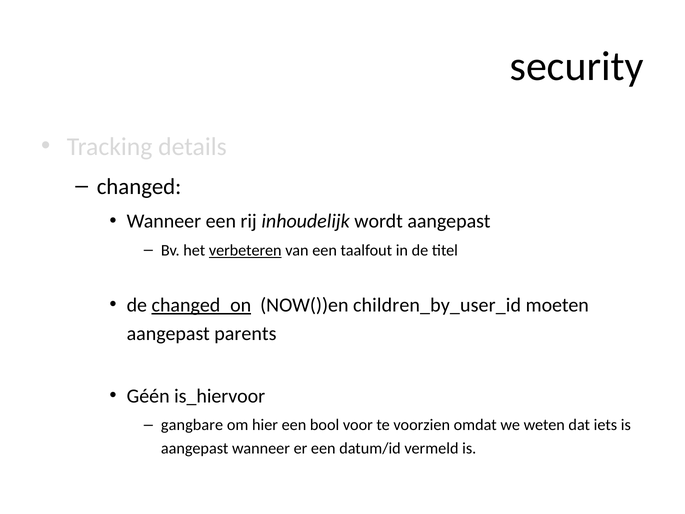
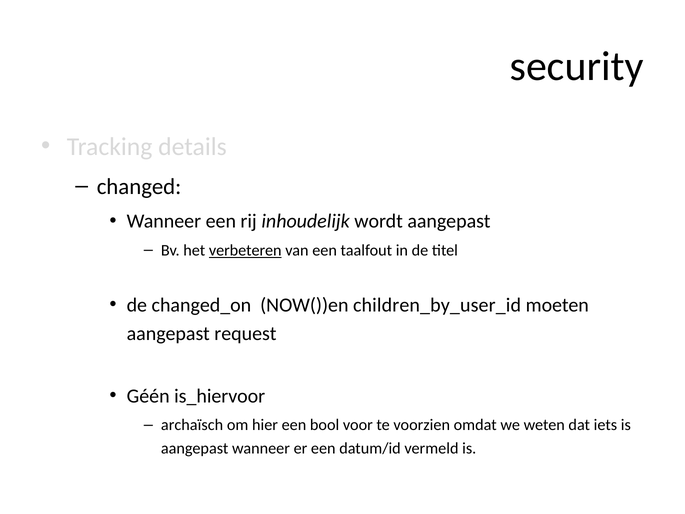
changed_on underline: present -> none (201, 305)
parents: parents -> request (245, 334)
gangbare: gangbare -> archaïsch (192, 425)
